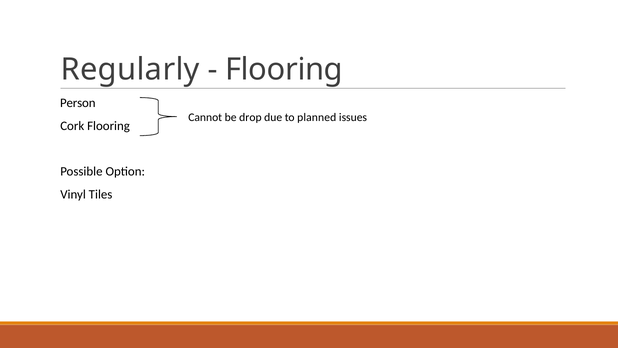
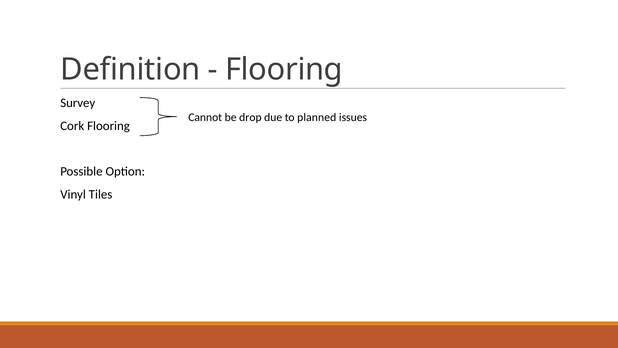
Regularly: Regularly -> Definition (130, 69)
Person: Person -> Survey (78, 103)
